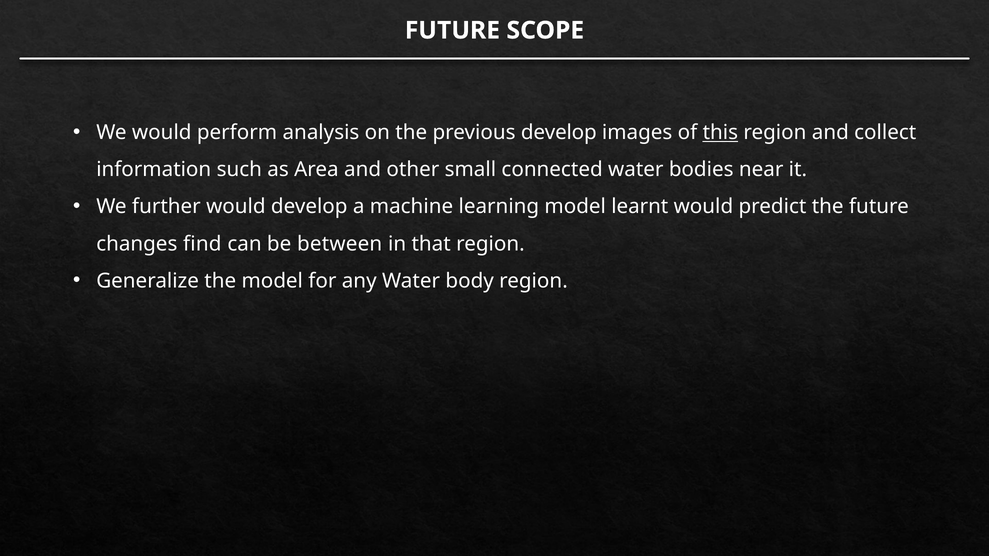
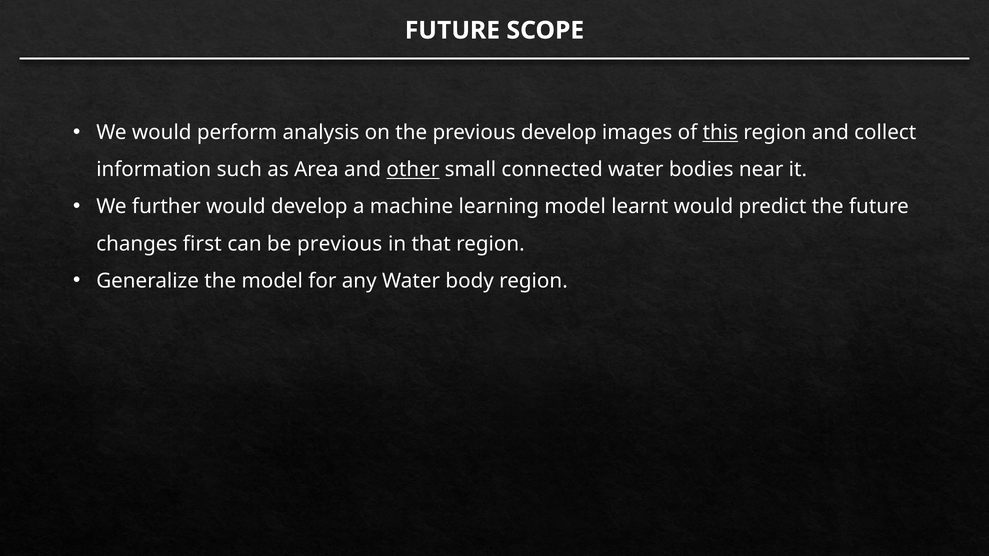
other underline: none -> present (413, 170)
find: find -> first (202, 244)
be between: between -> previous (340, 244)
